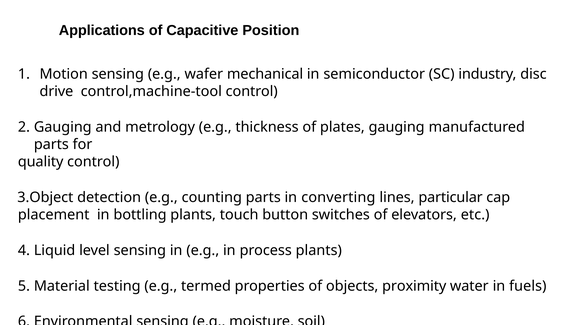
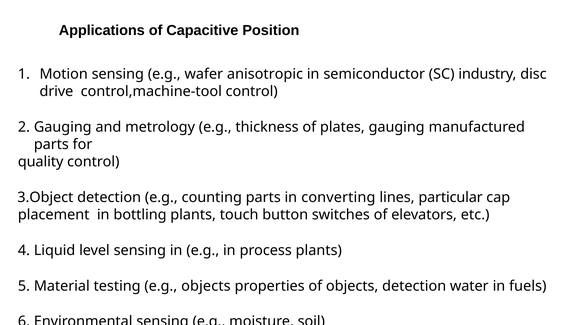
mechanical: mechanical -> anisotropic (265, 74)
e.g termed: termed -> objects (206, 286)
objects proximity: proximity -> detection (414, 286)
